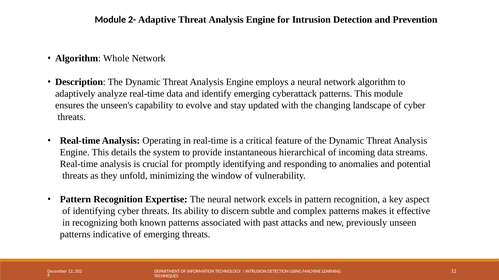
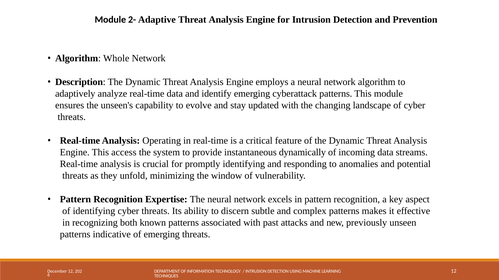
details: details -> access (124, 153)
hierarchical: hierarchical -> dynamically (302, 153)
